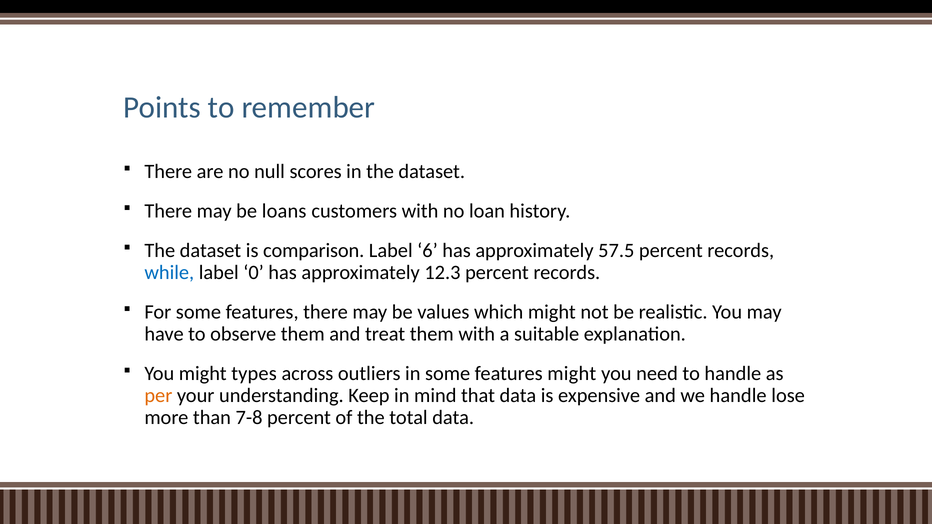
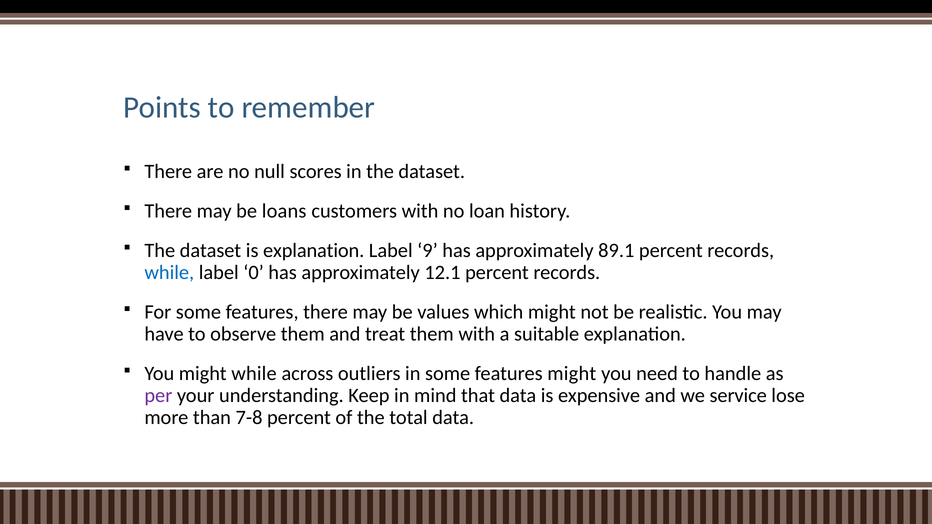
is comparison: comparison -> explanation (314, 251)
6: 6 -> 9 (427, 251)
57.5: 57.5 -> 89.1 (616, 251)
12.3: 12.3 -> 12.1 (442, 273)
might types: types -> while (254, 374)
per colour: orange -> purple (158, 396)
we handle: handle -> service (738, 396)
